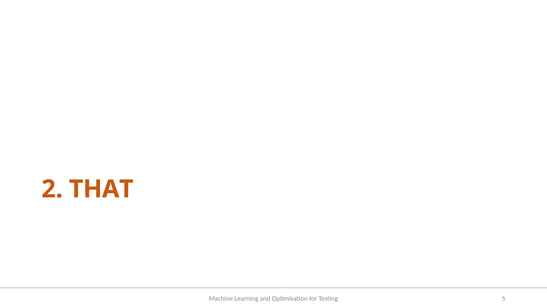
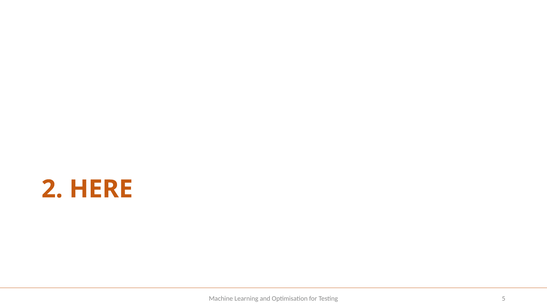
THAT: THAT -> HERE (101, 189)
